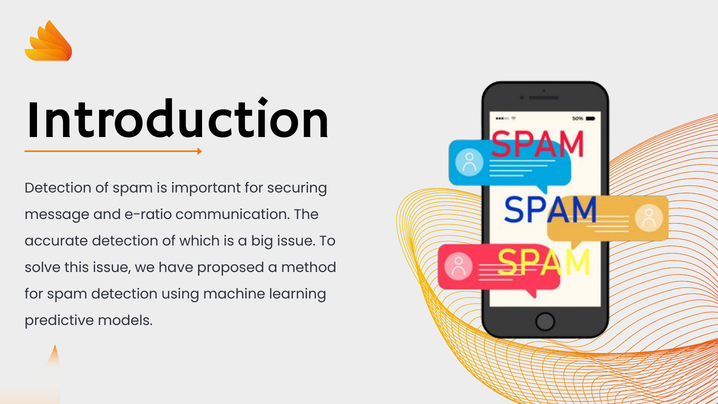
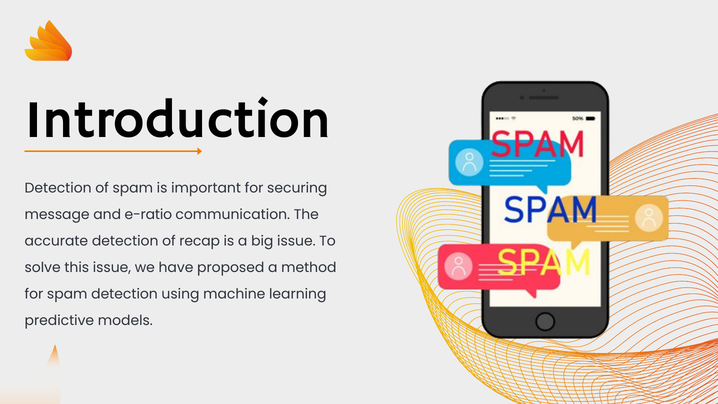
which: which -> recap (200, 241)
